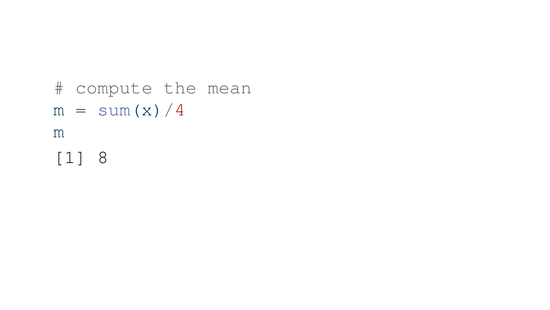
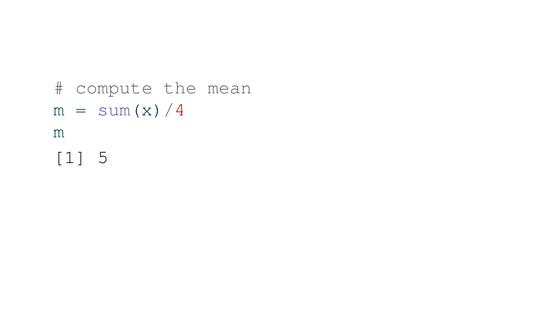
8: 8 -> 5 (103, 157)
